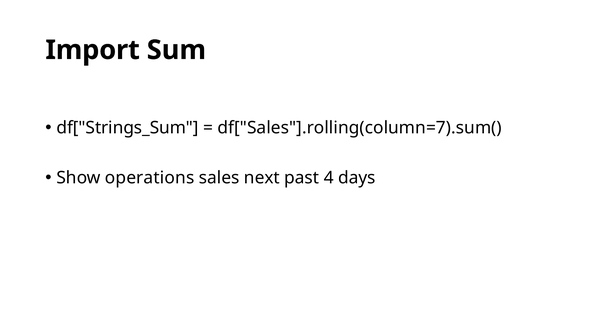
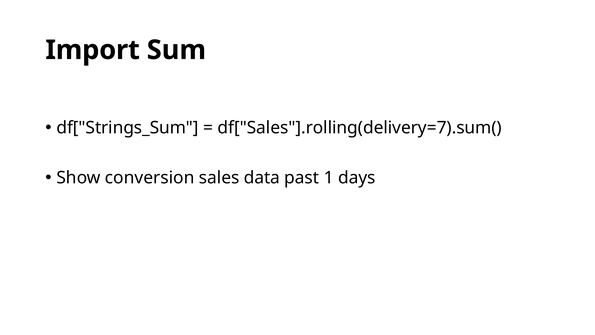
df["Sales"].rolling(column=7).sum(: df["Sales"].rolling(column=7).sum( -> df["Sales"].rolling(delivery=7).sum( (360, 128)
operations: operations -> conversion (150, 178)
next: next -> data (262, 178)
4: 4 -> 1 (329, 178)
